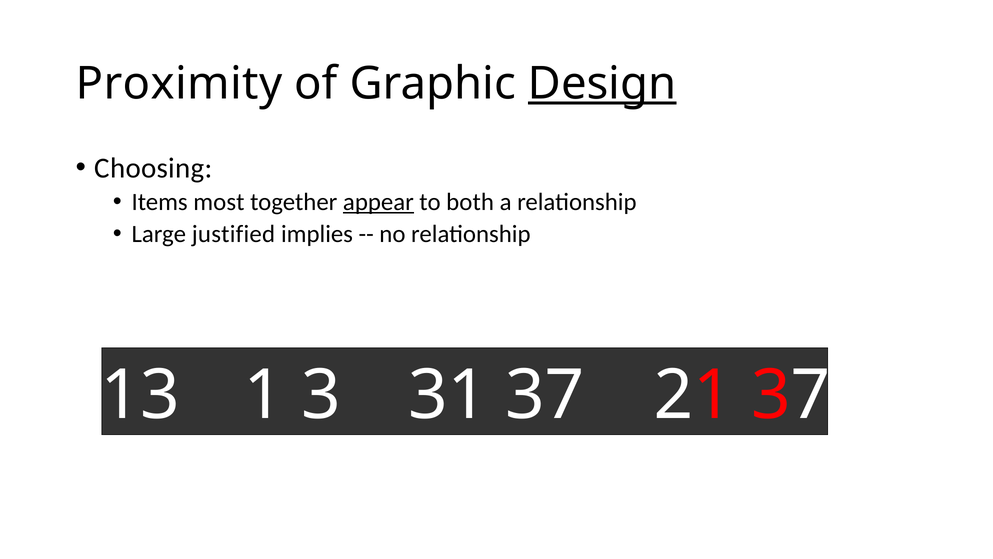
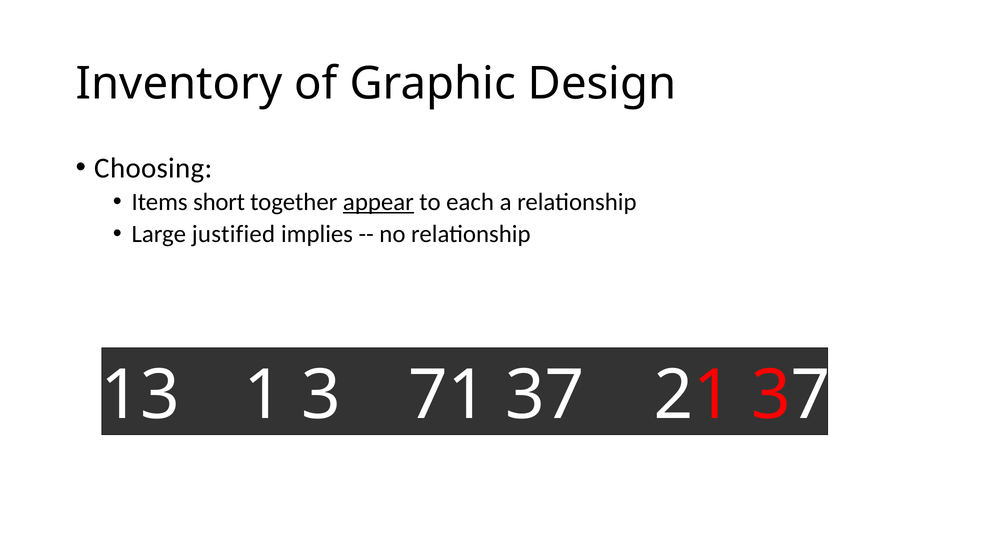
Proximity: Proximity -> Inventory (179, 83)
Design underline: present -> none (602, 83)
most: most -> short (219, 202)
both: both -> each (470, 202)
31: 31 -> 71 (448, 395)
